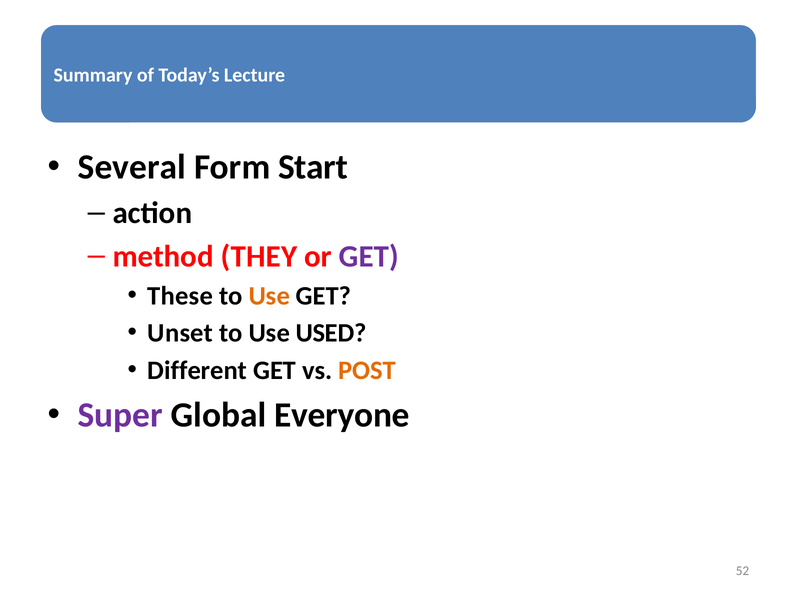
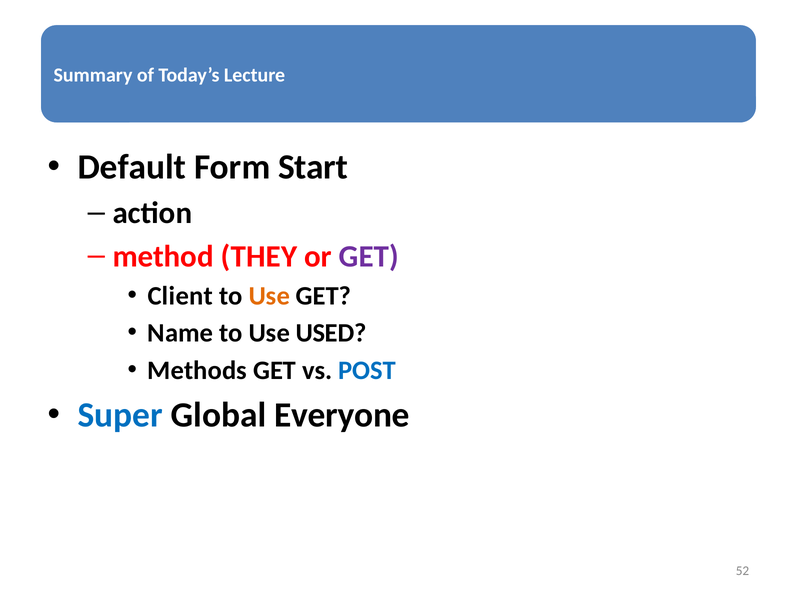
Several: Several -> Default (132, 167)
These: These -> Client (180, 296)
Unset: Unset -> Name (180, 333)
Different: Different -> Methods (197, 370)
POST colour: orange -> blue (367, 370)
Super colour: purple -> blue (120, 415)
